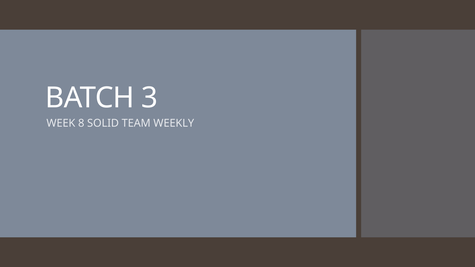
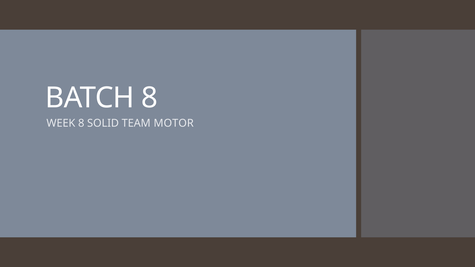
BATCH 3: 3 -> 8 (150, 98)
WEEKLY: WEEKLY -> MOTOR (174, 123)
